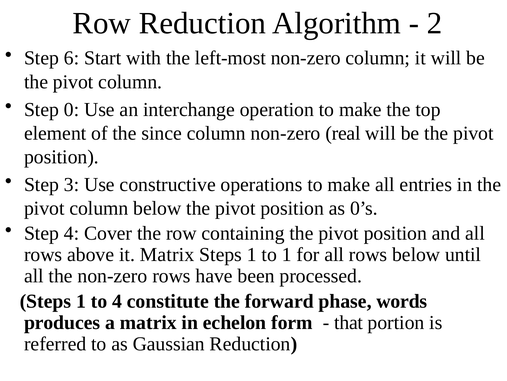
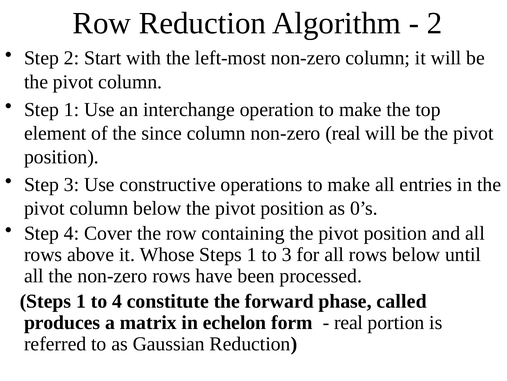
Step 6: 6 -> 2 (72, 58)
Step 0: 0 -> 1 (72, 109)
it Matrix: Matrix -> Whose (167, 254)
to 1: 1 -> 3 (287, 254)
words: words -> called (402, 301)
that: that -> real (349, 322)
